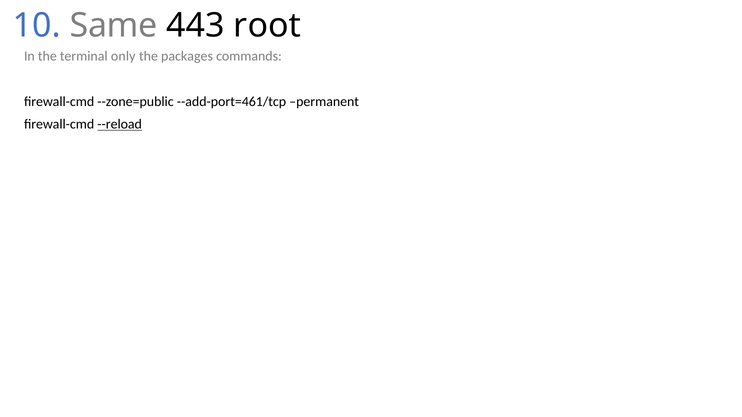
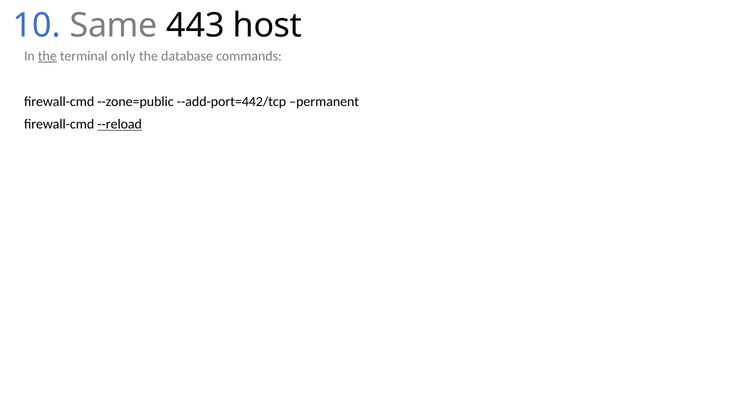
root: root -> host (267, 25)
the underline: none -> present (47, 56)
packages: packages -> database (187, 56)
--add-port=461/tcp: --add-port=461/tcp -> --add-port=442/tcp (231, 102)
